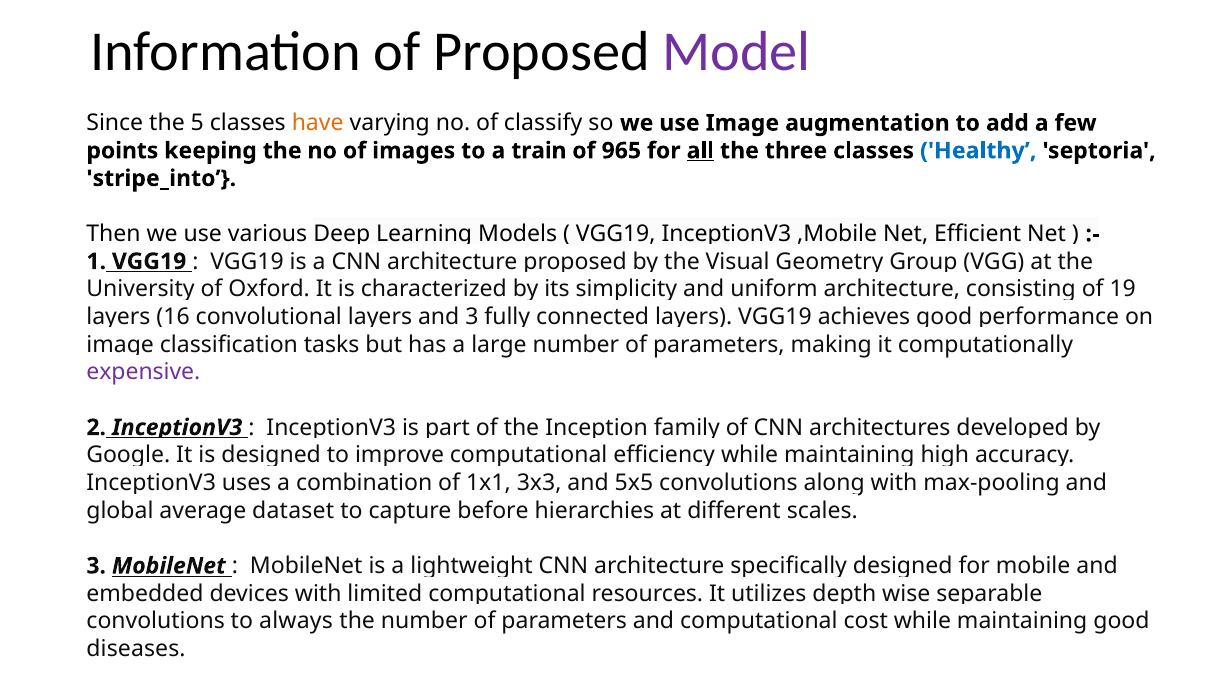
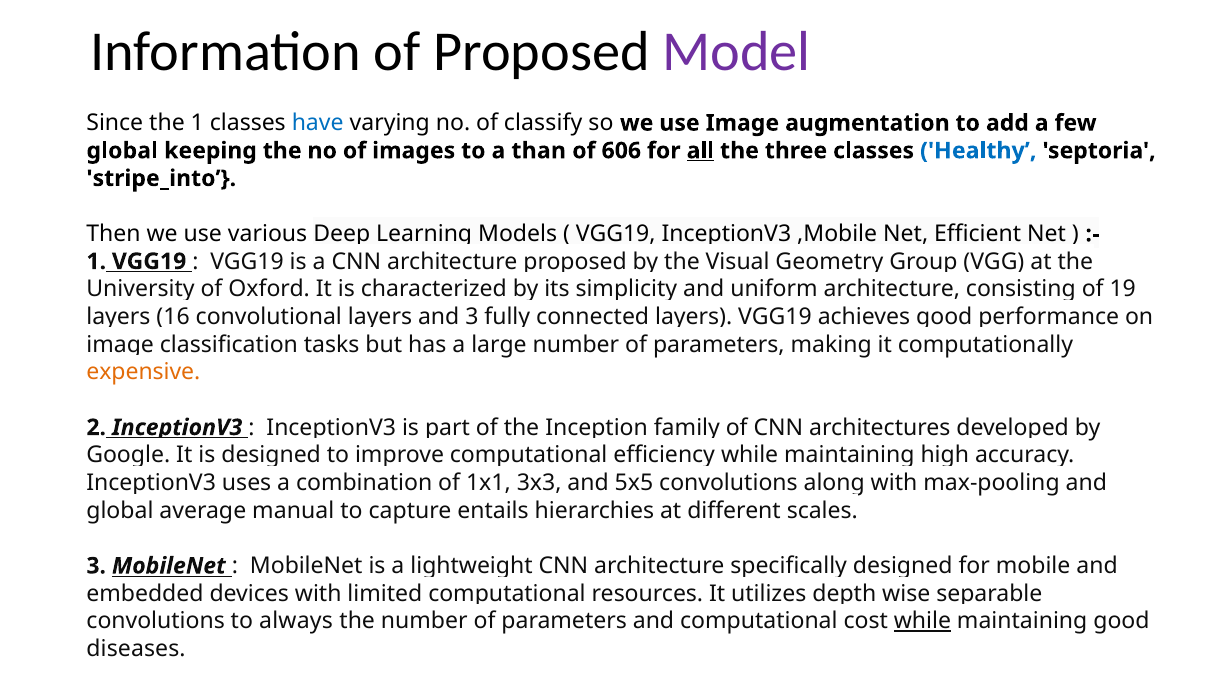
the 5: 5 -> 1 (197, 123)
have colour: orange -> blue (318, 123)
points: points -> global (122, 151)
train: train -> than (539, 151)
965: 965 -> 606 (621, 151)
expensive colour: purple -> orange (143, 372)
dataset: dataset -> manual (293, 510)
before: before -> entails (493, 510)
while underline: none -> present (922, 621)
